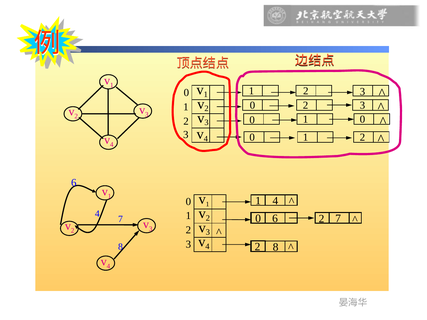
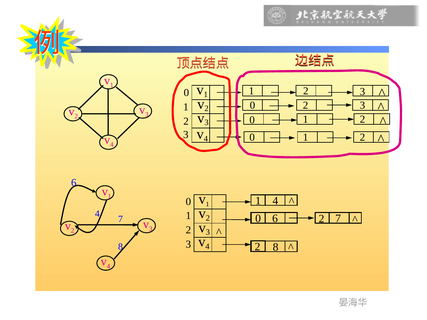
0: 0 -> 2 (362, 120)
